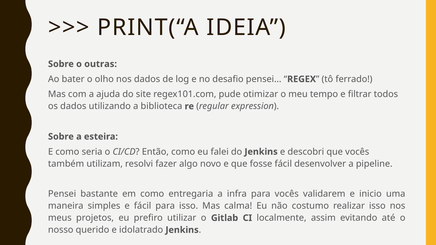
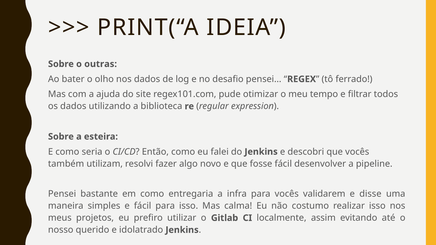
inicio: inicio -> disse (370, 194)
